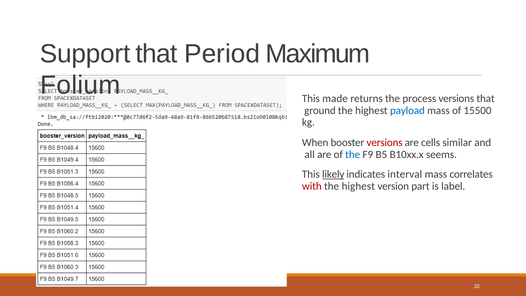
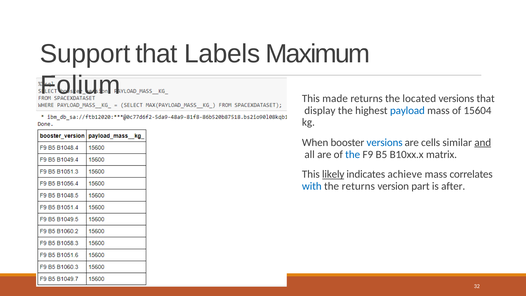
Period: Period -> Labels (222, 54)
process: process -> located (419, 99)
ground: ground -> display (320, 110)
15500: 15500 -> 15604 (478, 110)
versions colour: red -> blue (385, 142)
and underline: none -> present (483, 142)
seems: seems -> matrix (442, 154)
interval: interval -> achieve (405, 174)
with colour: red -> blue (312, 186)
highest: highest -> returns (358, 186)
label: label -> after (453, 186)
